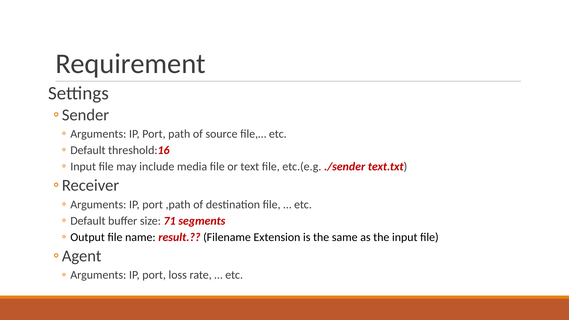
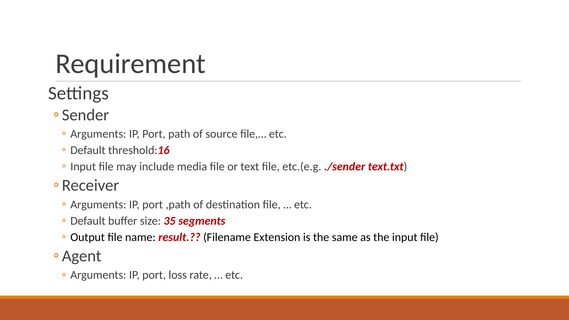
71: 71 -> 35 (170, 221)
